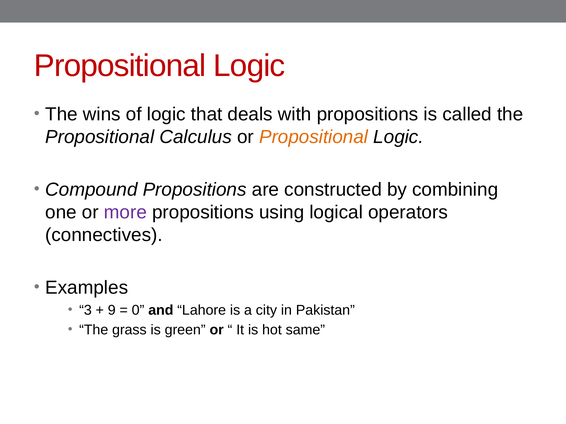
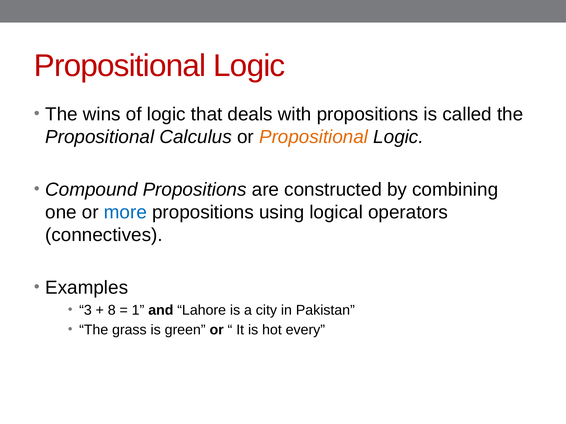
more colour: purple -> blue (125, 213)
9: 9 -> 8 (112, 310)
0: 0 -> 1 (138, 310)
same: same -> every (305, 330)
